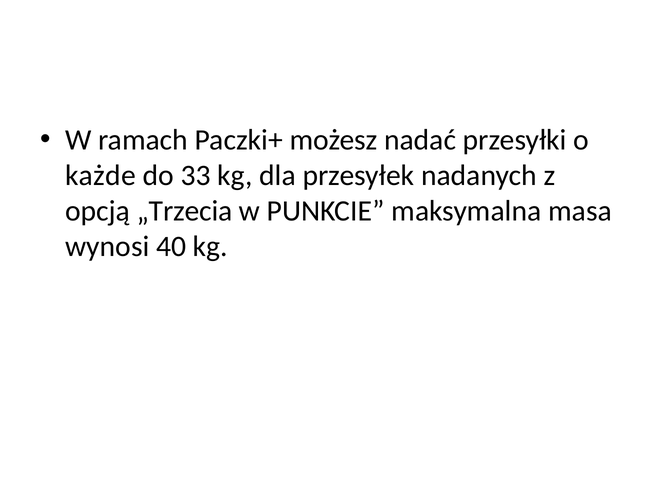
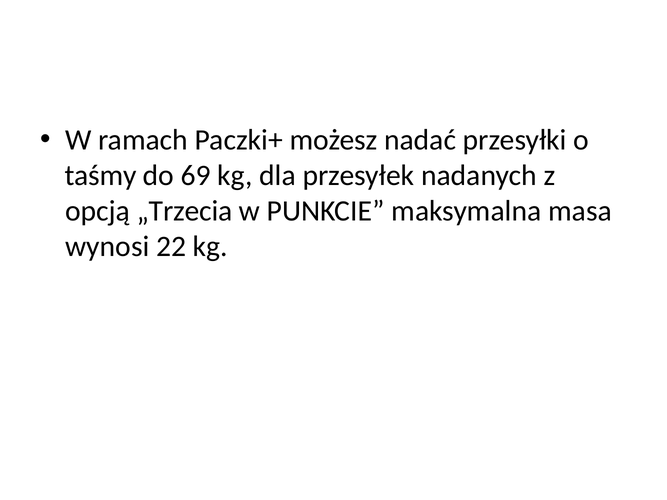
każde: każde -> taśmy (101, 176)
33: 33 -> 69 (196, 176)
40: 40 -> 22 (171, 247)
